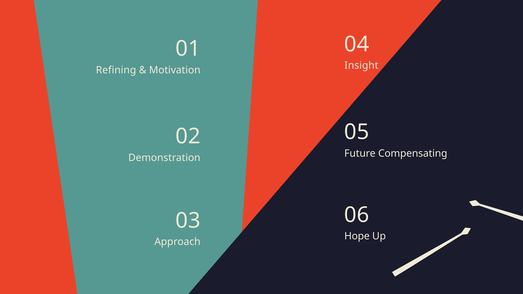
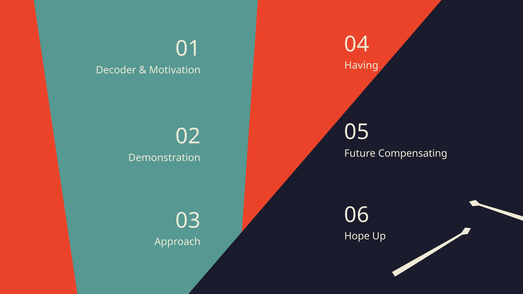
Insight: Insight -> Having (361, 66)
Refining: Refining -> Decoder (116, 70)
